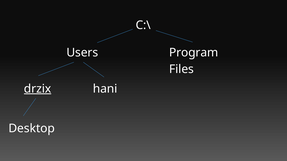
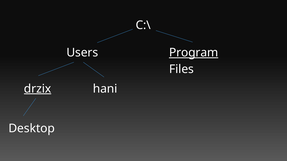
Program underline: none -> present (194, 53)
